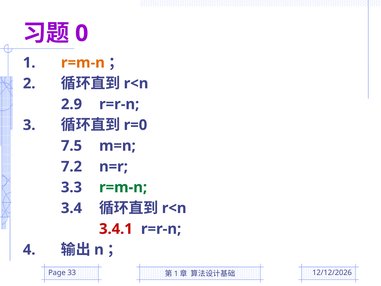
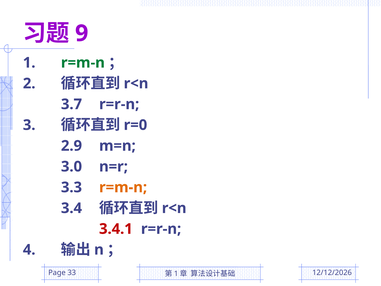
0: 0 -> 9 (82, 33)
r=m-n colour: orange -> green (83, 63)
2.9: 2.9 -> 3.7 (71, 104)
7.5: 7.5 -> 2.9 (71, 146)
7.2: 7.2 -> 3.0 (71, 166)
r=m-n colour: green -> orange (123, 187)
